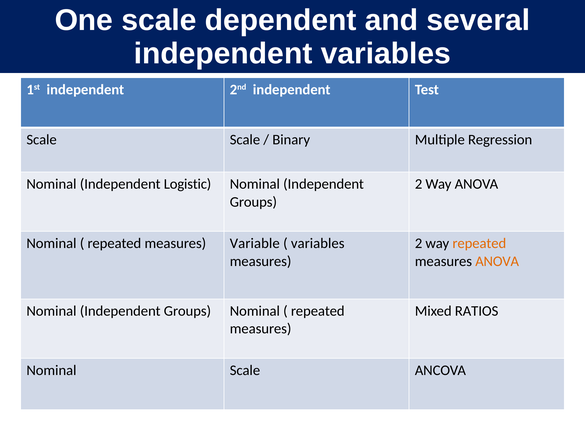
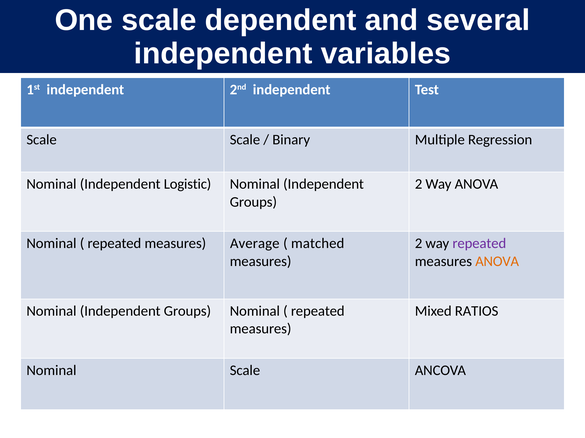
Variable: Variable -> Average (255, 244)
variables: variables -> matched (318, 244)
repeated colour: orange -> purple (479, 244)
